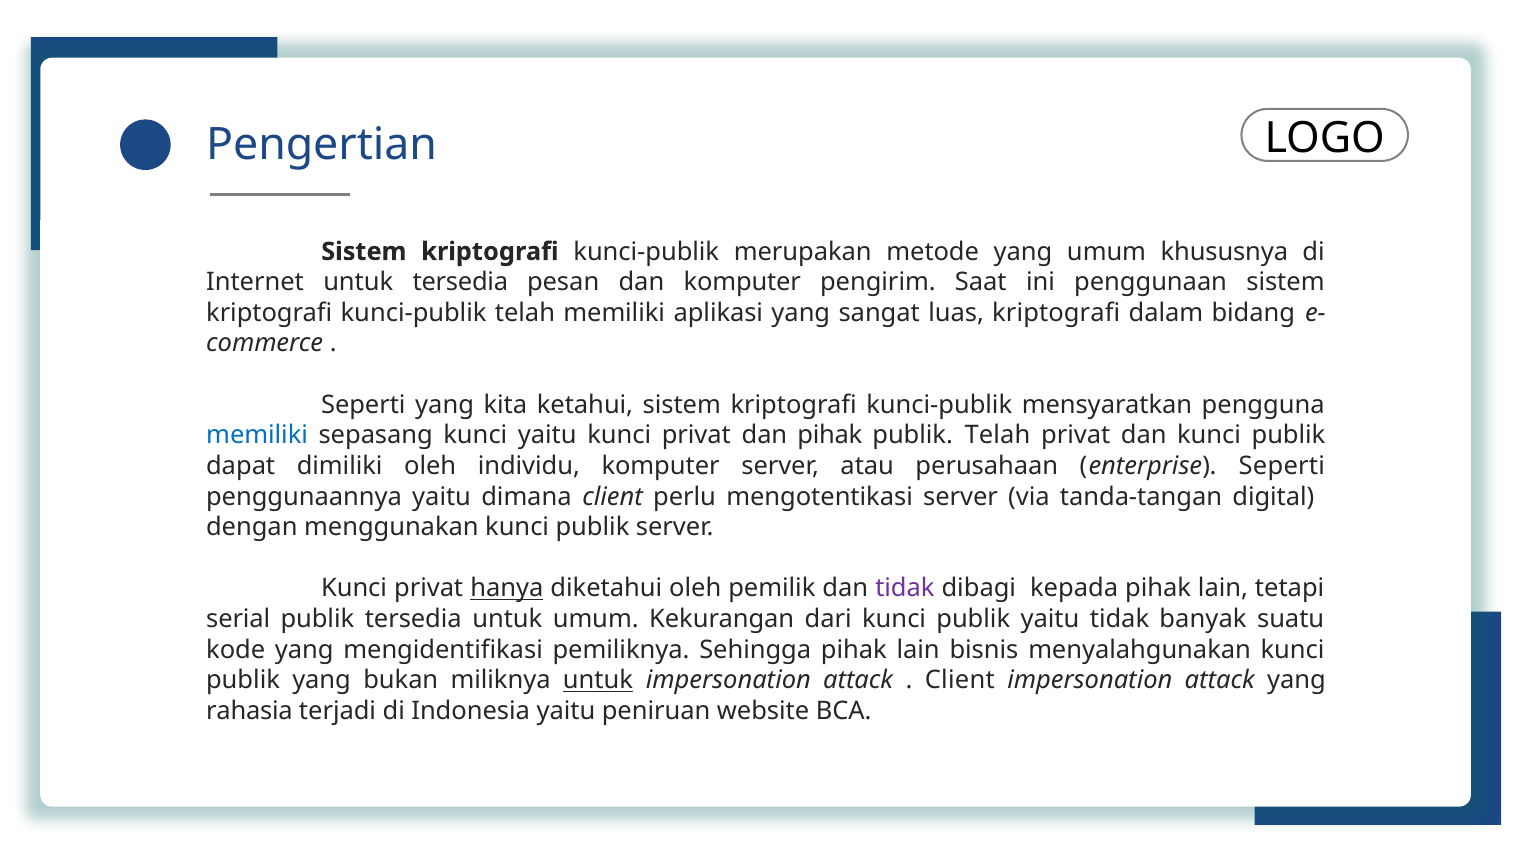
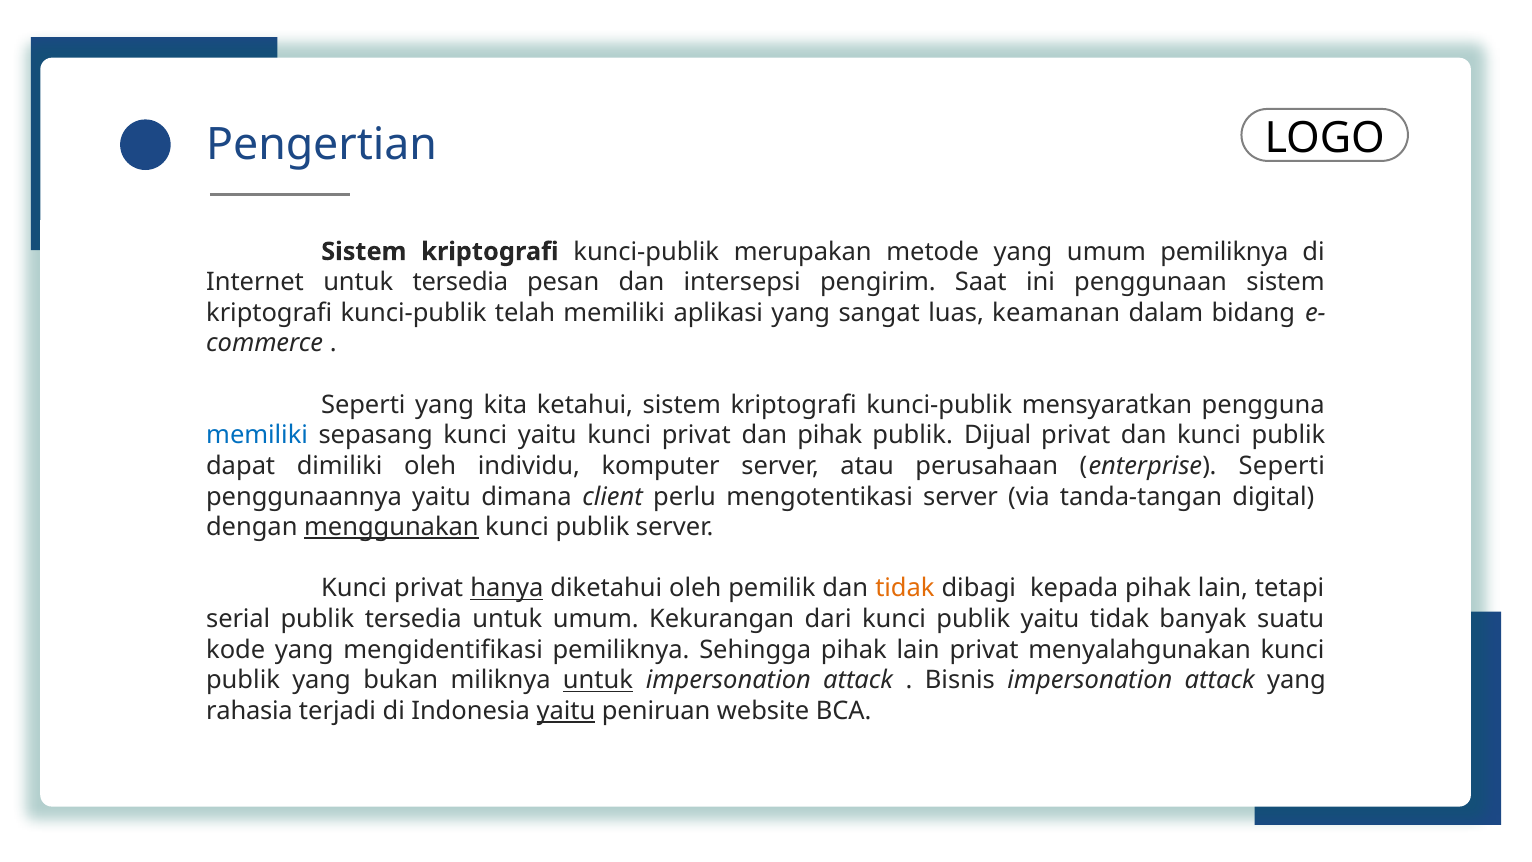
umum khususnya: khususnya -> pemiliknya (1224, 252)
dan komputer: komputer -> intersepsi (742, 282)
luas kriptografi: kriptografi -> keamanan (1056, 313)
publik Telah: Telah -> Dijual (998, 435)
menggunakan underline: none -> present (391, 527)
tidak colour: purple -> orange (905, 588)
lain bisnis: bisnis -> privat (984, 650)
Client: Client -> Bisnis (960, 680)
yaitu underline: none -> present (566, 711)
